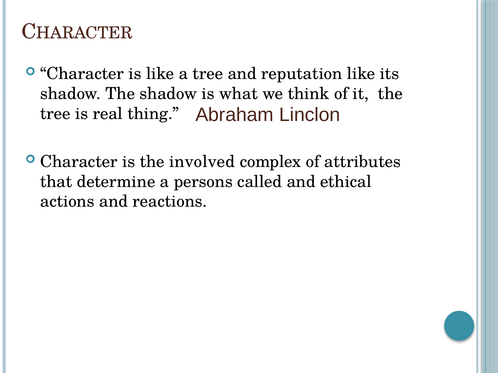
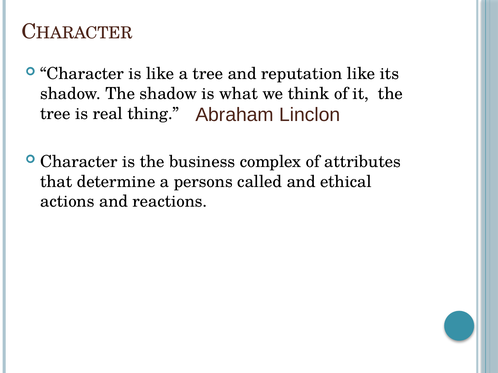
involved: involved -> business (202, 162)
